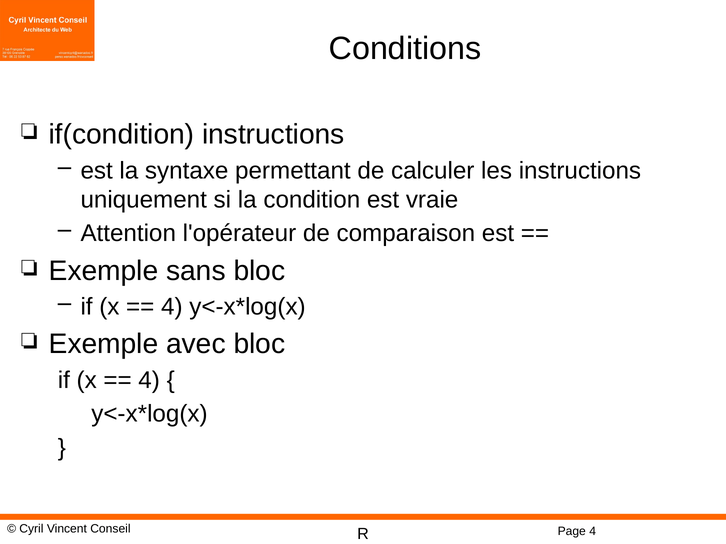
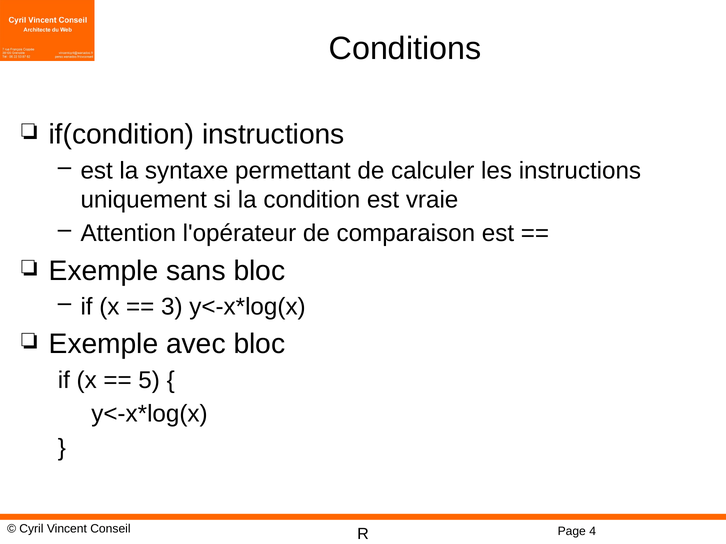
4: 4 -> 3 (172, 307)
4: 4 -> 5 (149, 381)
